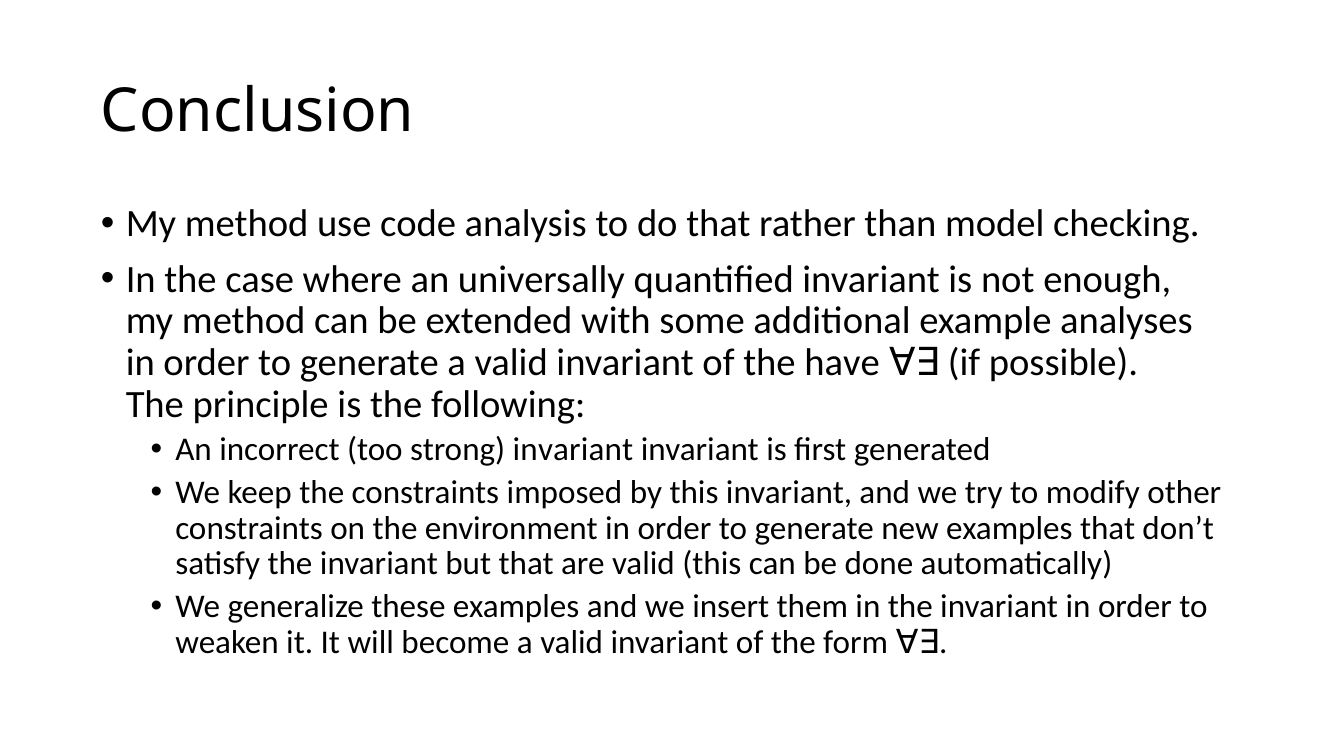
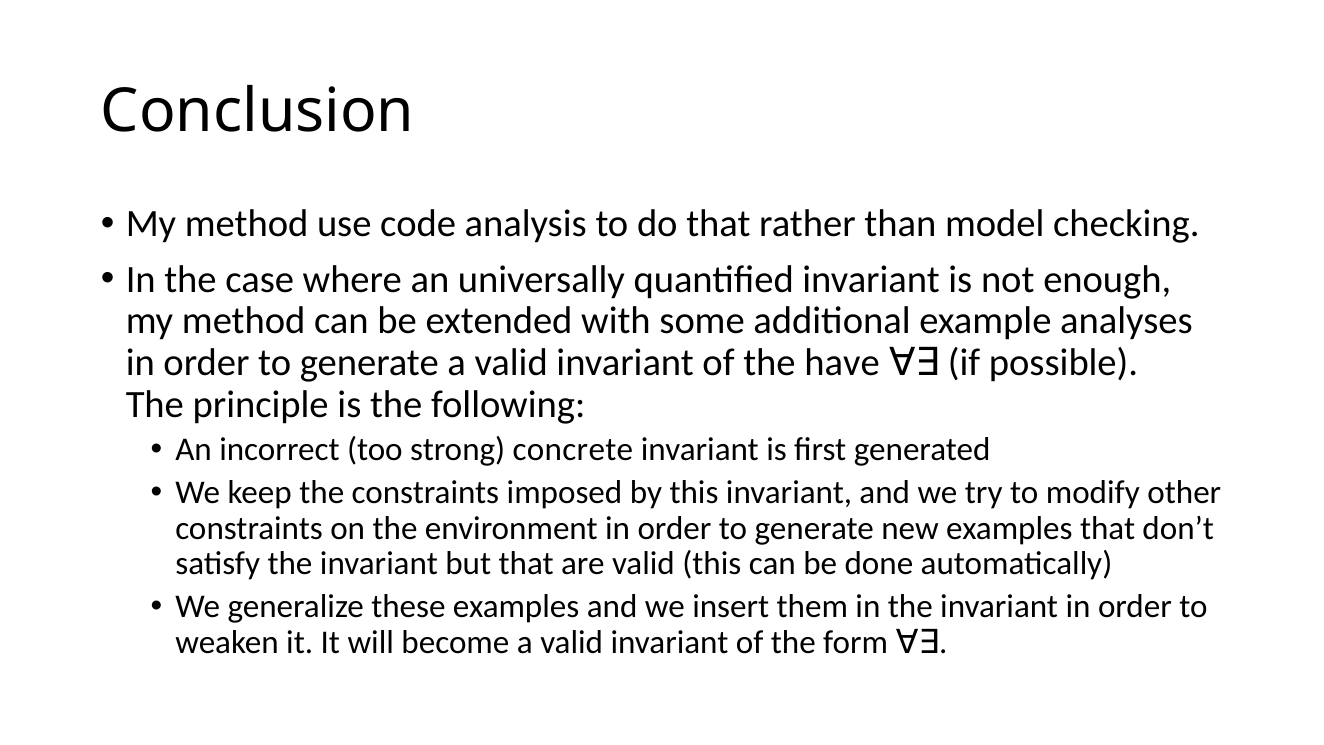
strong invariant: invariant -> concrete (573, 450)
